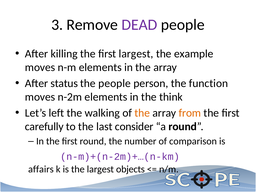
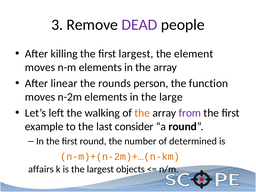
example: example -> element (194, 54)
status: status -> linear (64, 83)
the people: people -> rounds (115, 83)
think: think -> large (171, 97)
from colour: orange -> purple (190, 113)
carefully: carefully -> example (44, 127)
comparison: comparison -> determined (193, 141)
n-m)+(n-2m)+…(n-km colour: purple -> orange (120, 157)
